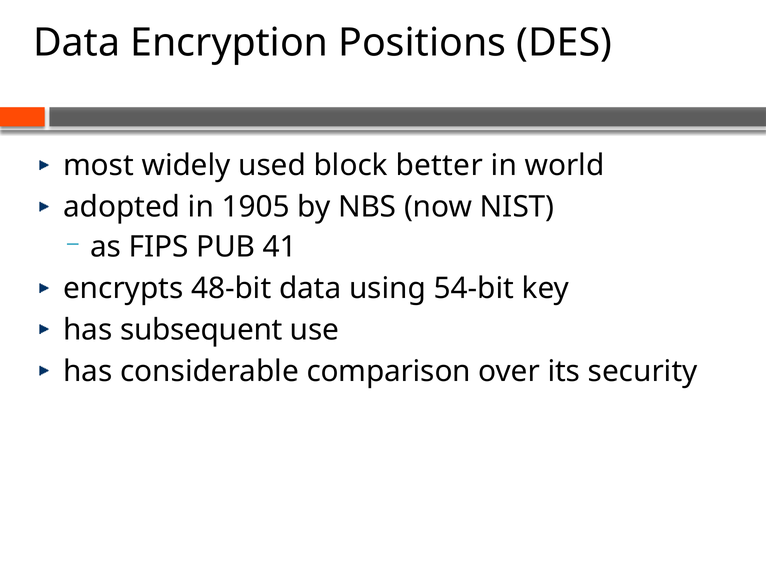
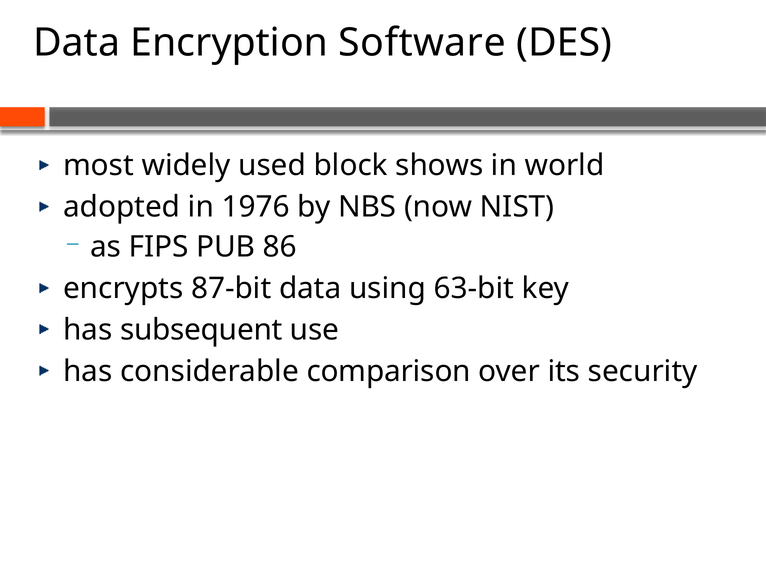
Positions: Positions -> Software (422, 43)
better: better -> shows (439, 166)
1905: 1905 -> 1976 (256, 207)
41: 41 -> 86 (280, 247)
48-bit: 48-bit -> 87-bit (231, 289)
54-bit: 54-bit -> 63-bit (474, 289)
